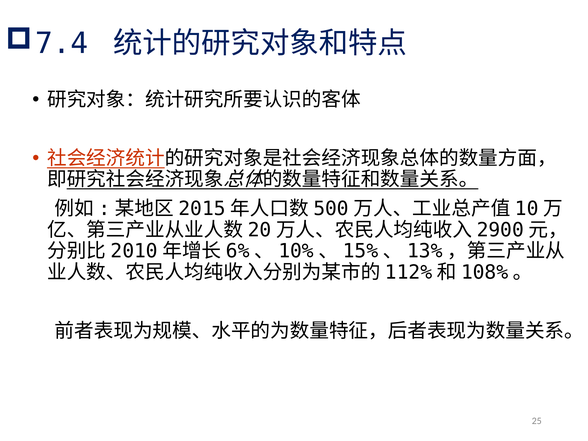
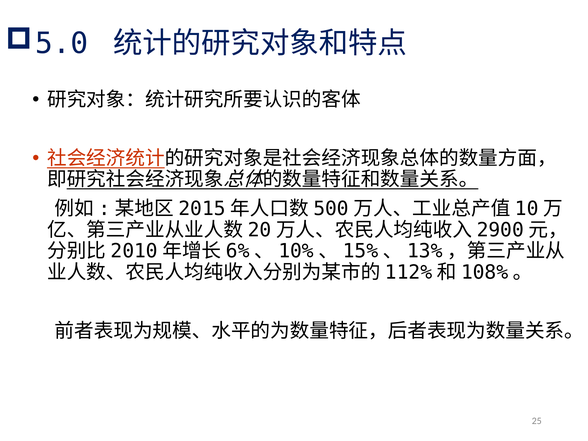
7.4: 7.4 -> 5.0 (62, 43)
